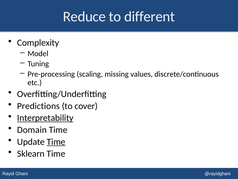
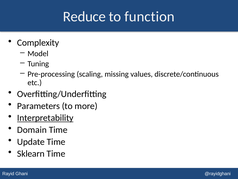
different: different -> function (150, 16)
Predictions: Predictions -> Parameters (38, 106)
cover: cover -> more (86, 106)
Time underline: present -> none (56, 141)
